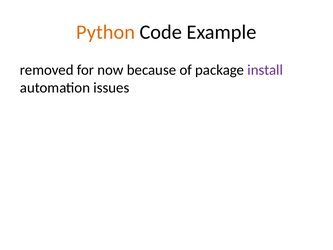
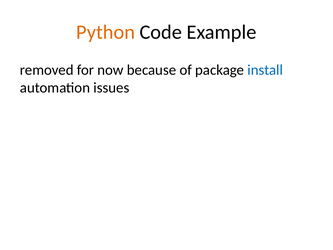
install colour: purple -> blue (265, 70)
